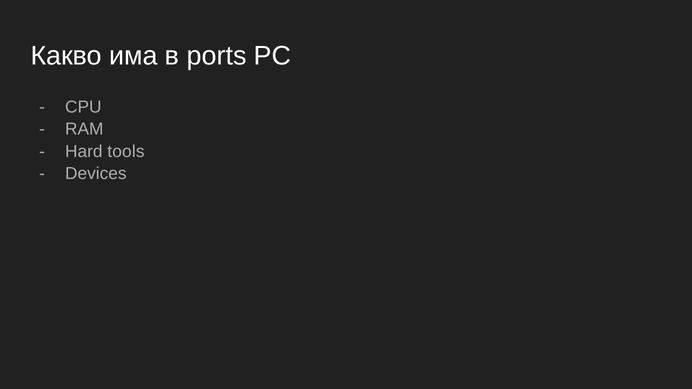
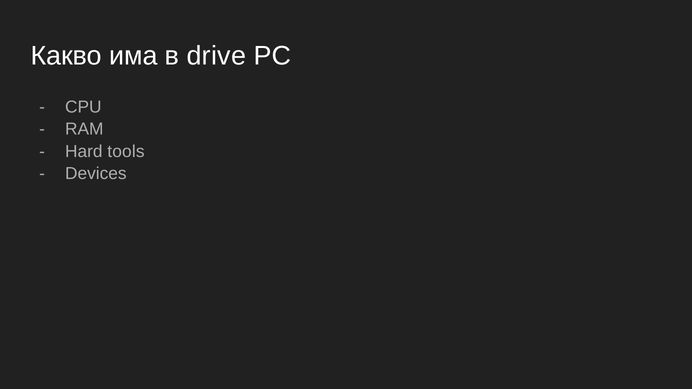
ports: ports -> drive (216, 56)
